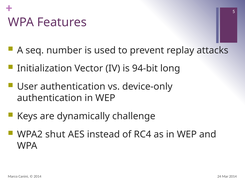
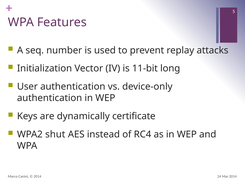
94-bit: 94-bit -> 11-bit (145, 69)
challenge: challenge -> certificate (134, 117)
